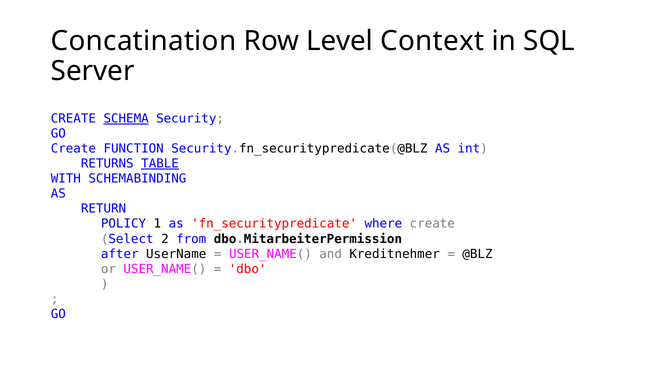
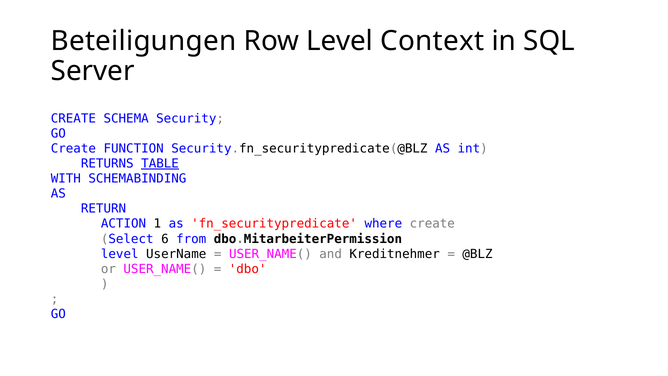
Concatination: Concatination -> Beteiligungen (144, 41)
SCHEMA underline: present -> none (126, 118)
POLICY: POLICY -> ACTION (124, 224)
2: 2 -> 6 (165, 239)
after: after -> level (120, 254)
